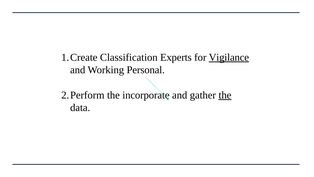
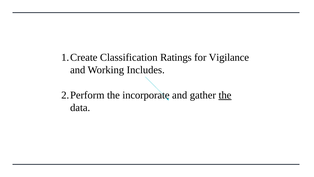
Experts: Experts -> Ratings (176, 57)
Vigilance underline: present -> none (229, 57)
Personal: Personal -> Includes (146, 70)
